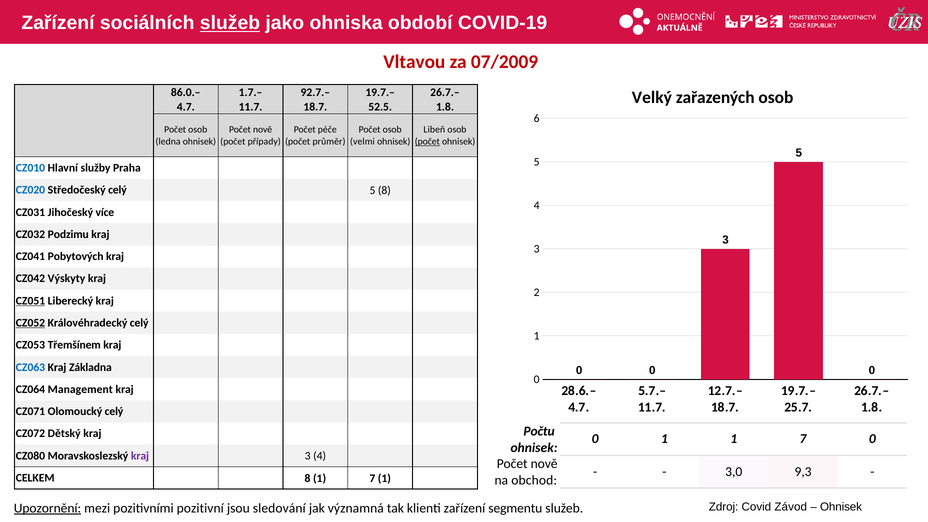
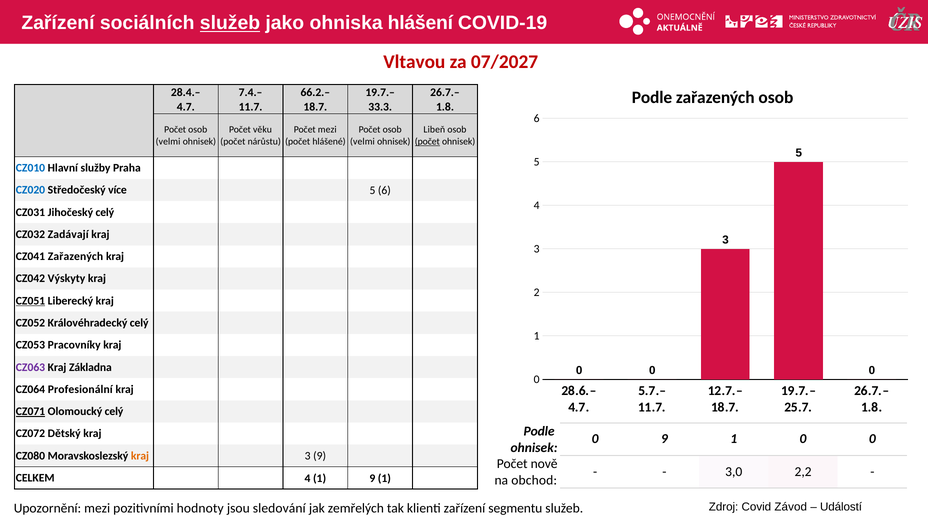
období: období -> hlášení (420, 23)
07/2009: 07/2009 -> 07/2027 (505, 62)
86.0.–: 86.0.– -> 28.4.– (186, 93)
1.7.–: 1.7.– -> 7.4.– (251, 93)
92.7.–: 92.7.– -> 66.2.– (315, 93)
Velký: Velký -> Podle (652, 98)
52.5: 52.5 -> 33.3 (380, 107)
nově: nově -> věku (262, 130)
Počet péče: péče -> mezi (327, 130)
ledna: ledna -> velmi (168, 142)
případy: případy -> nárůstu (264, 142)
průměr: průměr -> hlášené (329, 142)
Středočeský celý: celý -> více (117, 190)
8: 8 -> 6 (384, 190)
Jihočeský více: více -> celý (105, 212)
Podzimu: Podzimu -> Zadávají (68, 234)
CZ041 Pobytových: Pobytových -> Zařazených (75, 256)
CZ052 underline: present -> none (30, 323)
Třemšínem: Třemšínem -> Pracovníky (74, 345)
CZ063 colour: blue -> purple (30, 367)
Management: Management -> Profesionální (80, 389)
CZ071 underline: none -> present (30, 411)
Počtu: Počtu -> Podle (539, 431)
1: 1 -> 9 (664, 439)
7: 7 -> 0 (803, 439)
kraj colour: purple -> orange (140, 456)
4: 4 -> 9 (320, 456)
9,3: 9,3 -> 2,2 (803, 472)
CELKEM 8: 8 -> 4 (308, 478)
7: 7 -> 9 (372, 478)
Ohnisek: Ohnisek -> Událostí (841, 507)
Upozornění underline: present -> none (47, 508)
pozitivní: pozitivní -> hodnoty (200, 508)
významná: významná -> zemřelých (356, 508)
